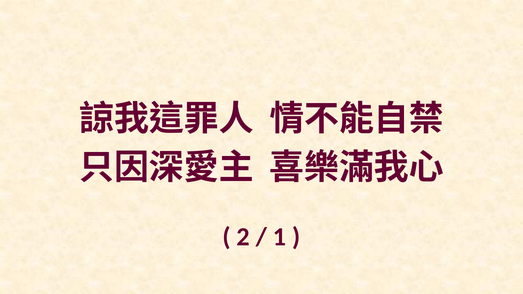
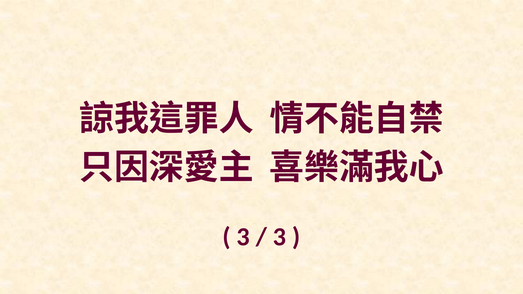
2: 2 -> 3 (243, 237)
1: 1 -> 3 (279, 237)
